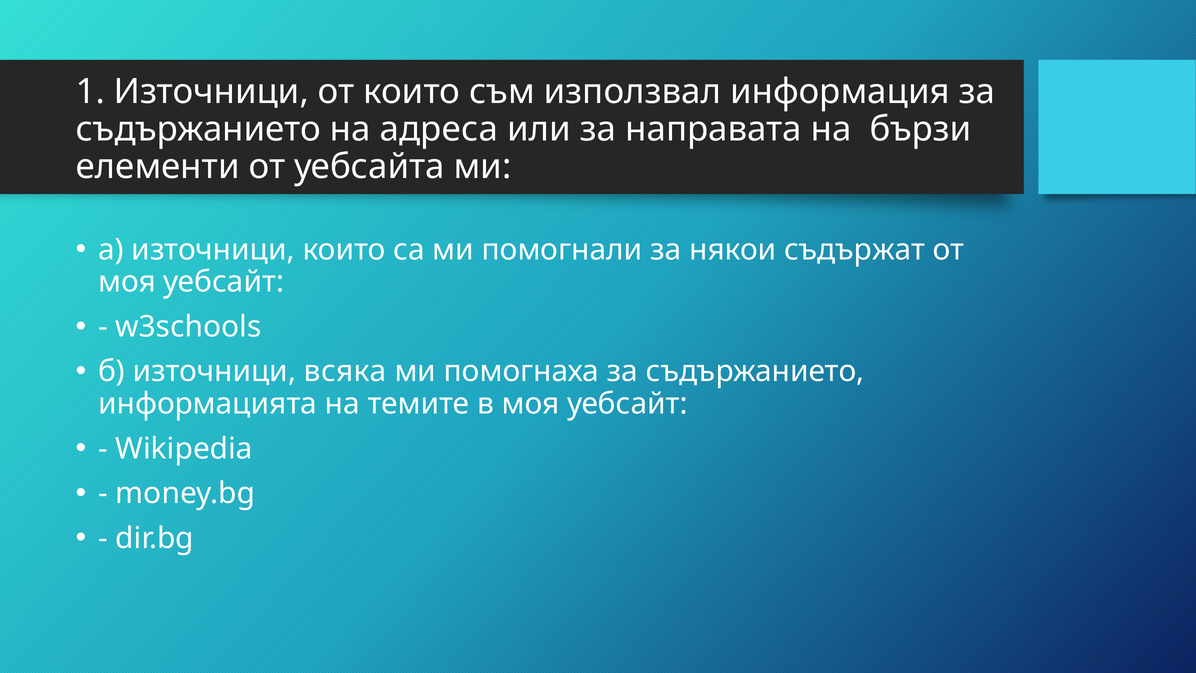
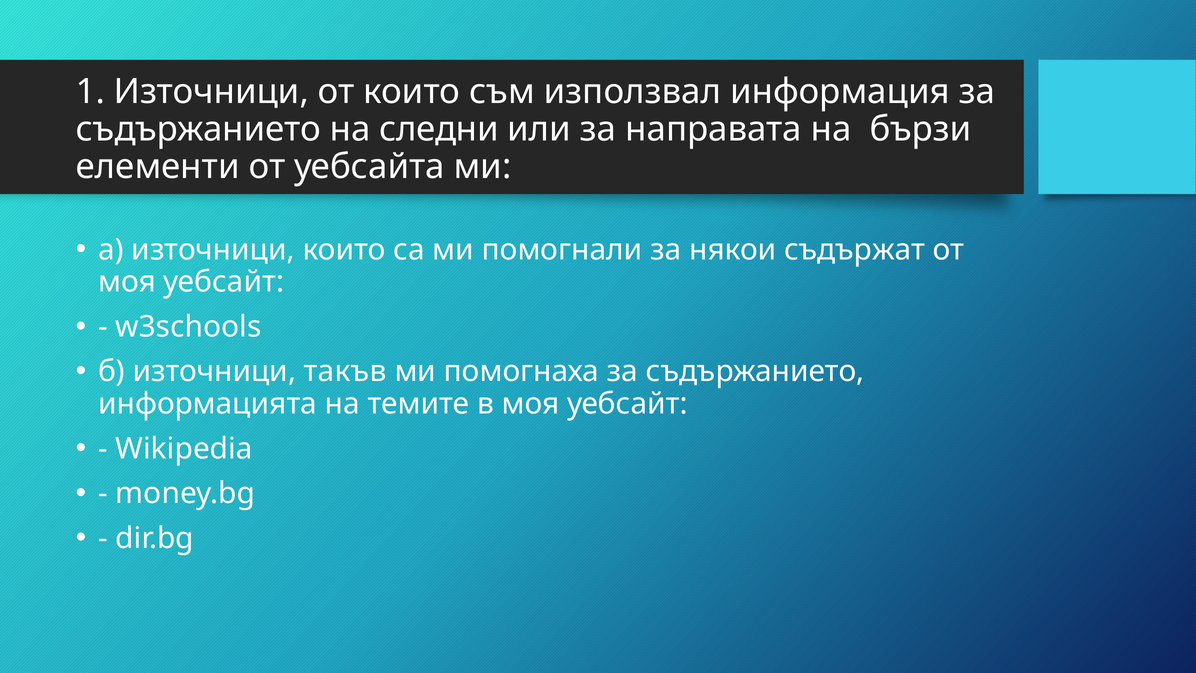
адреса: адреса -> следни (439, 129)
всяка: всяка -> такъв (345, 371)
